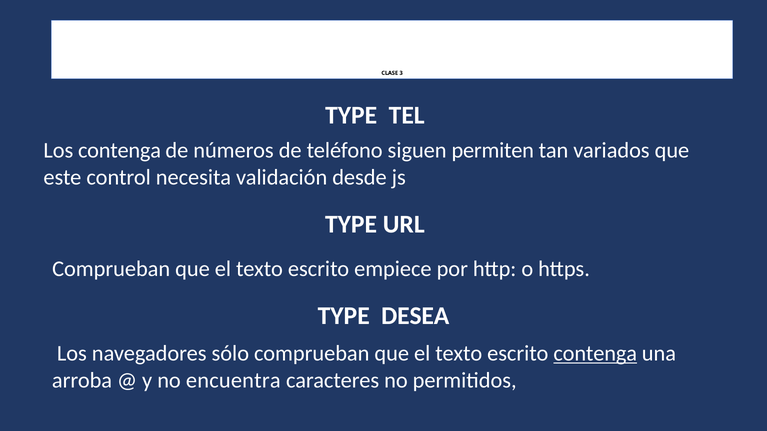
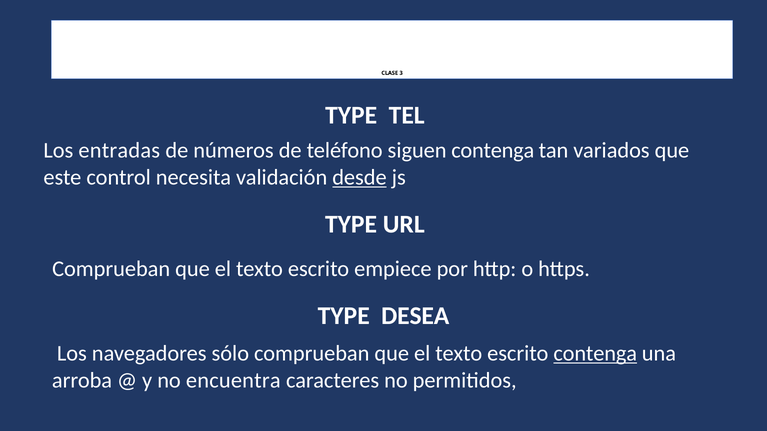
Los contenga: contenga -> entradas (119, 151)
siguen permiten: permiten -> contenga (493, 151)
desde underline: none -> present (359, 178)
